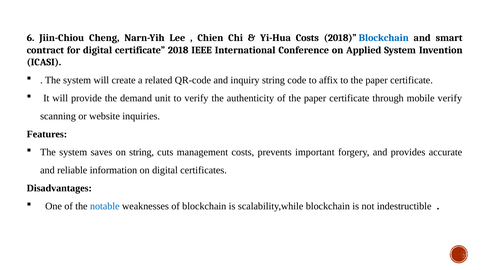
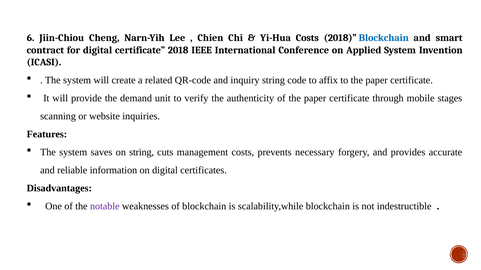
mobile verify: verify -> stages (450, 98)
important: important -> necessary (315, 152)
notable colour: blue -> purple (105, 206)
